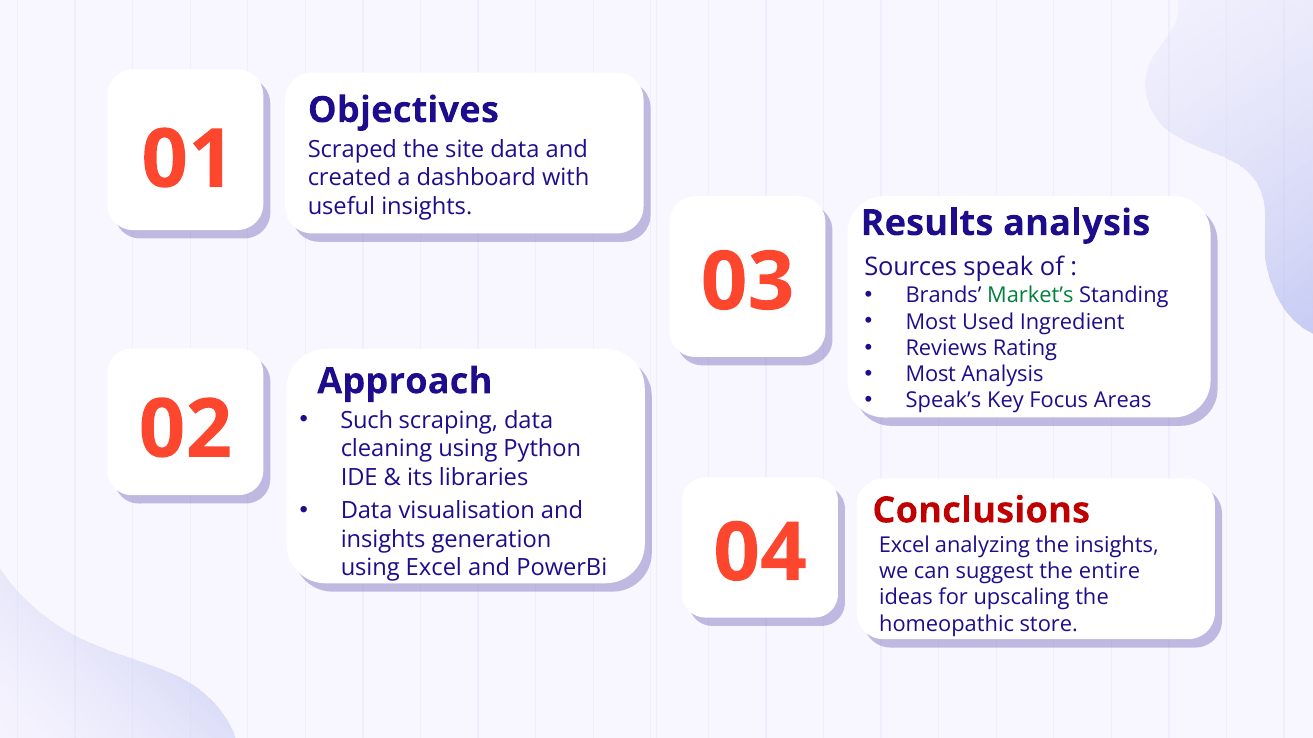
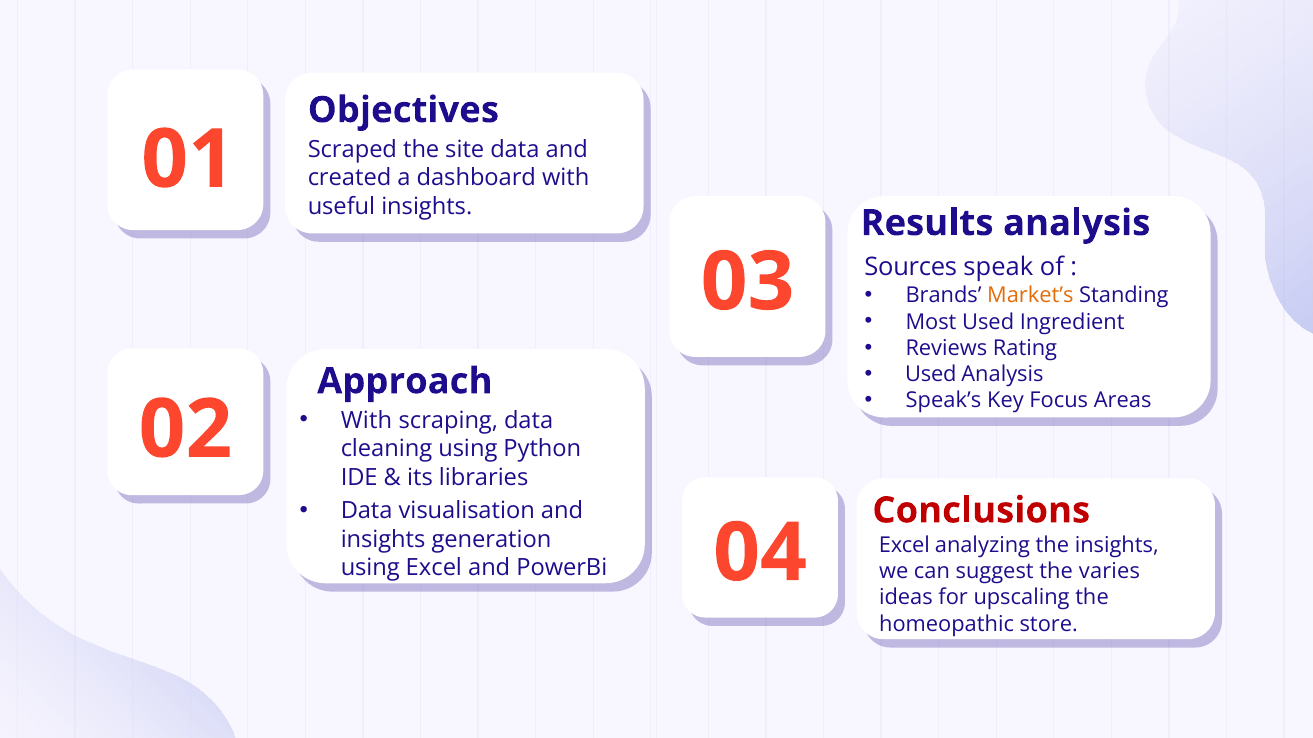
Market’s colour: green -> orange (1030, 296)
Most: Most -> Used (931, 375)
Such: Such -> With (367, 421)
entire: entire -> varies (1109, 572)
